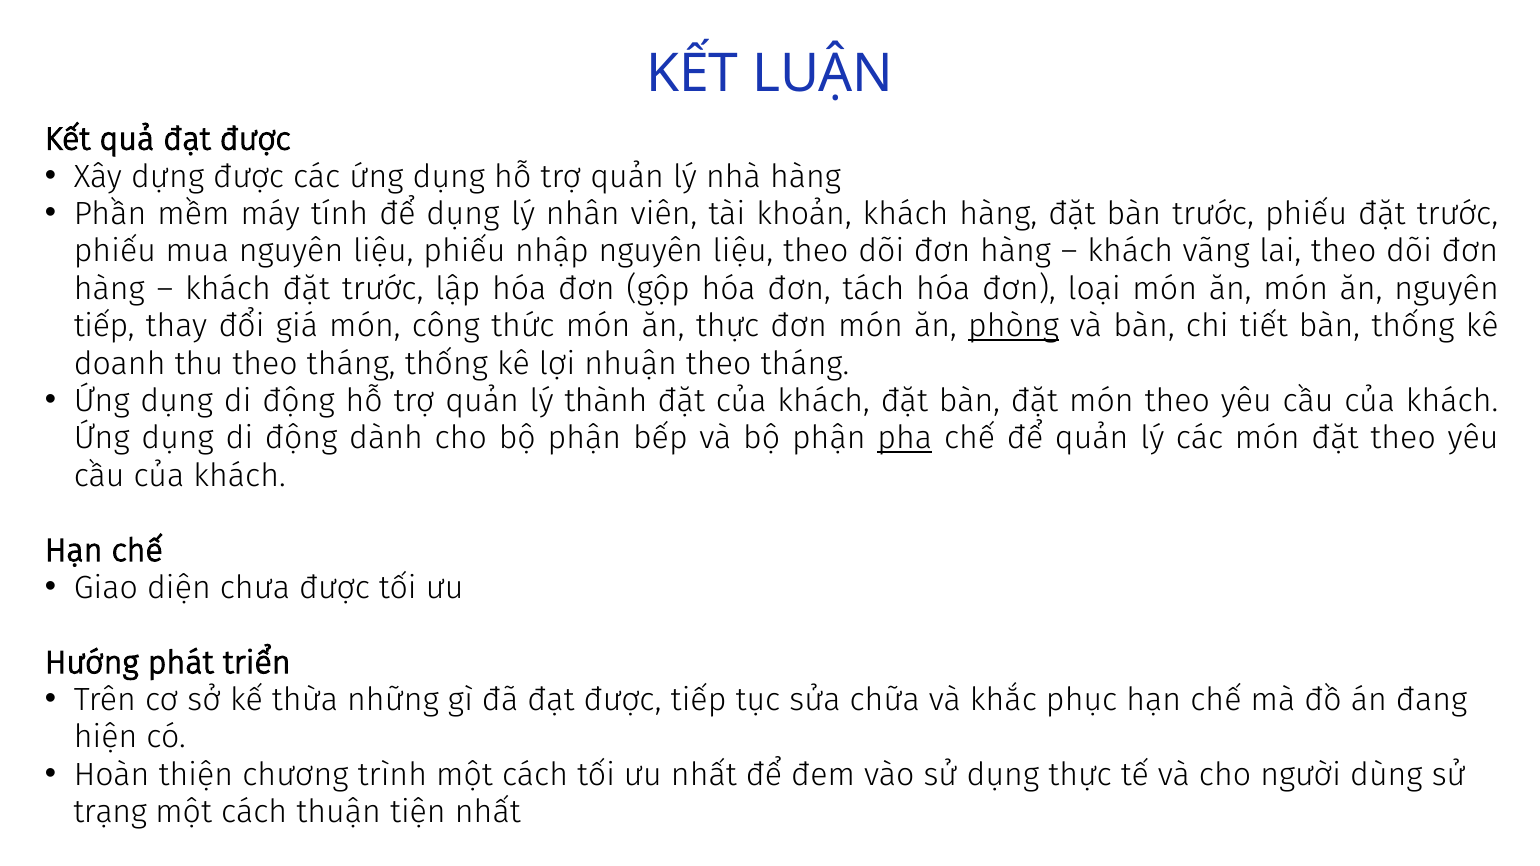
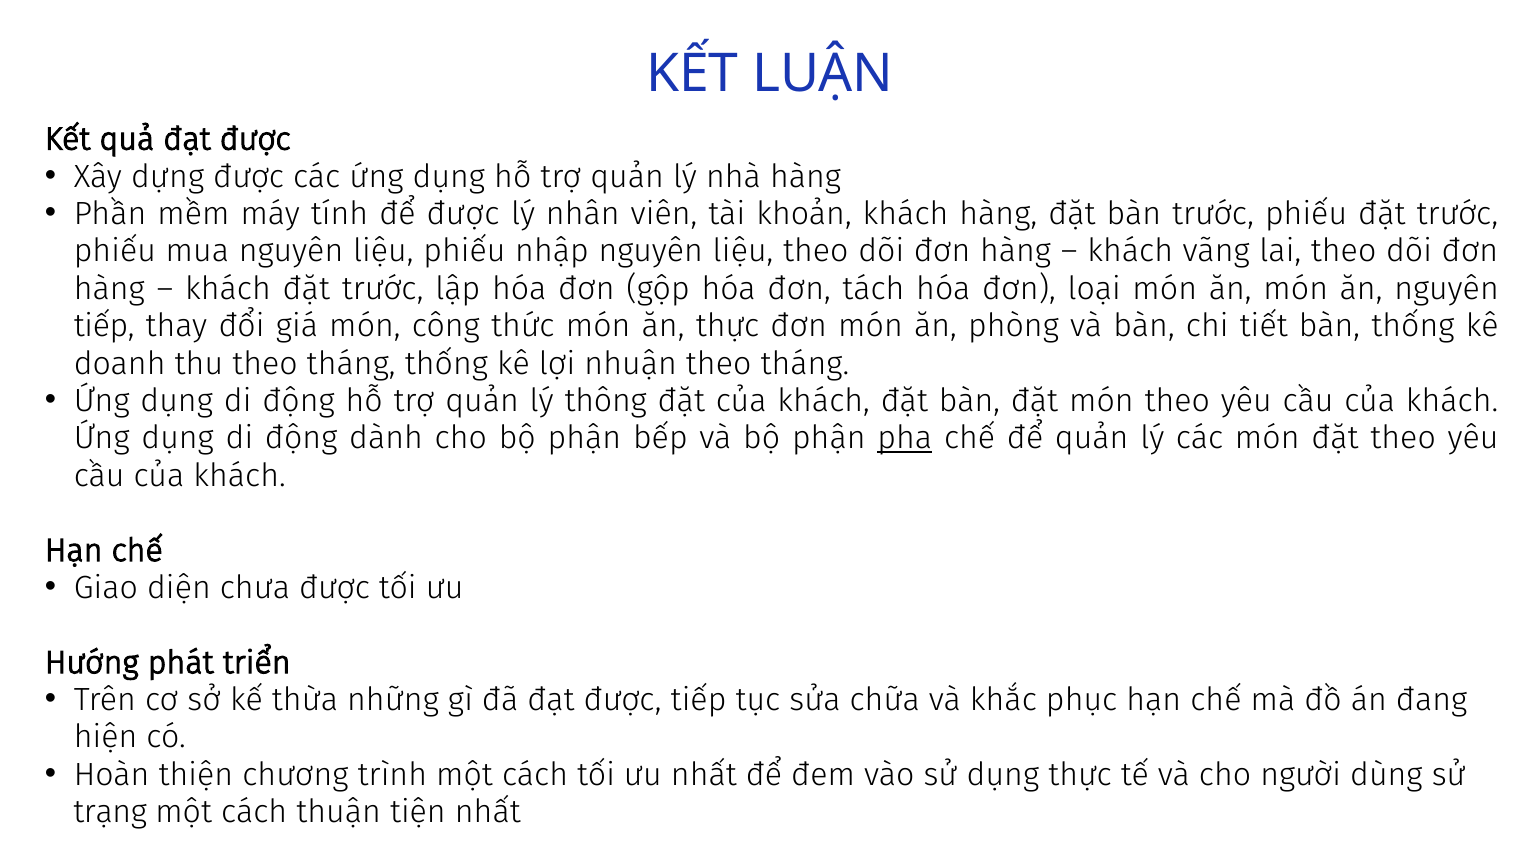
để dụng: dụng -> được (463, 214)
phòng underline: present -> none (1014, 326)
thành: thành -> thông (606, 401)
